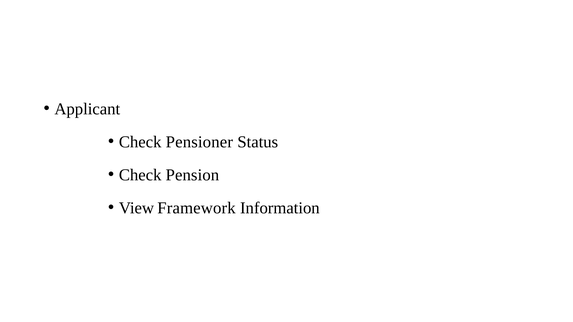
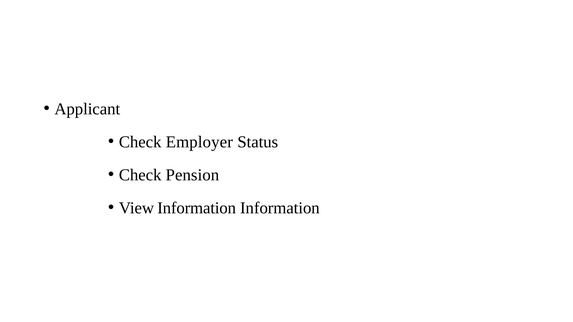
Pensioner: Pensioner -> Employer (199, 142)
View Framework: Framework -> Information (197, 208)
